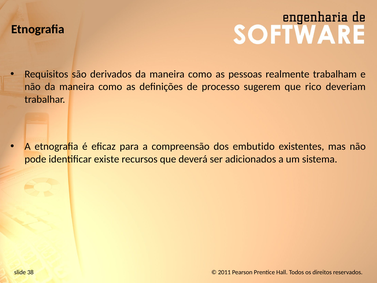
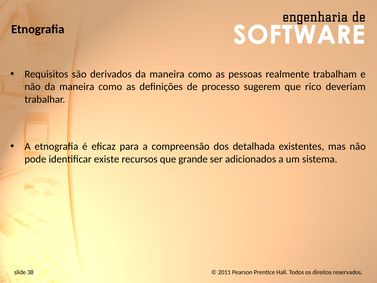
embutido: embutido -> detalhada (254, 146)
deverá: deverá -> grande (193, 159)
